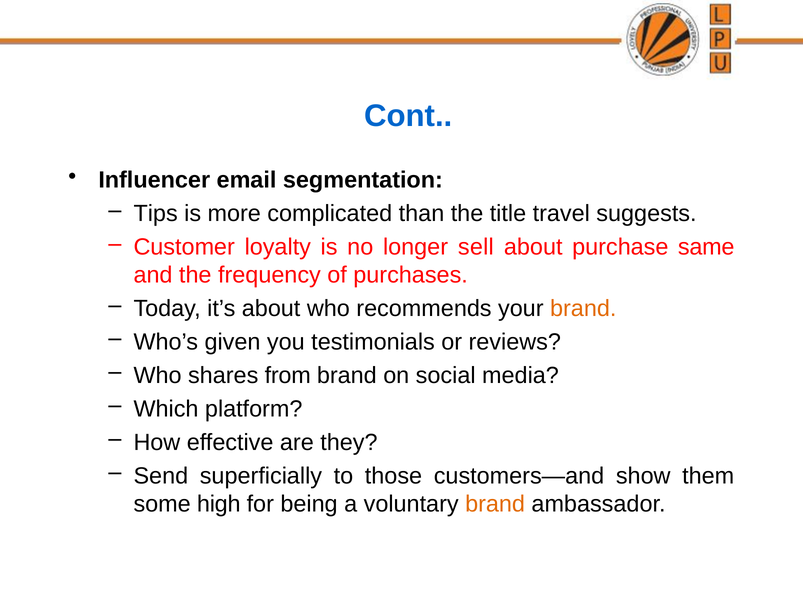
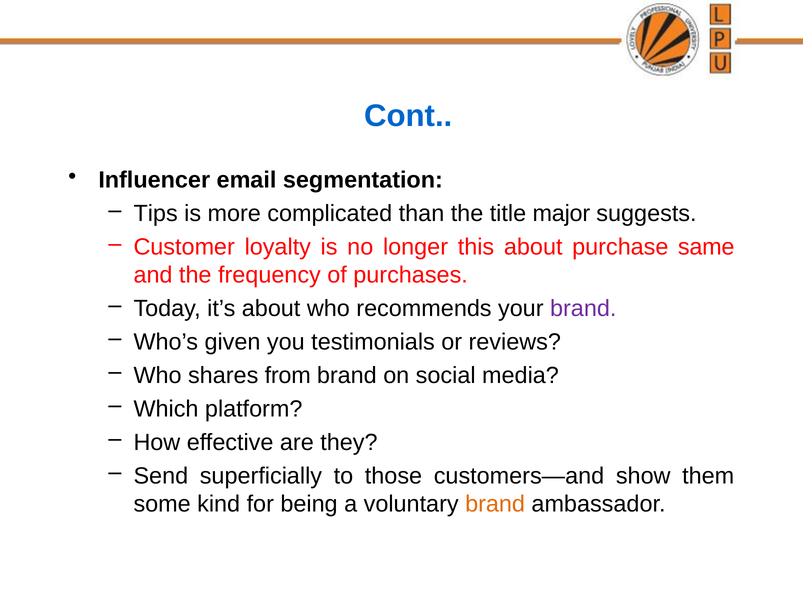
travel: travel -> major (561, 214)
sell: sell -> this (476, 247)
brand colour: orange -> purple (583, 309)
high: high -> kind (219, 504)
